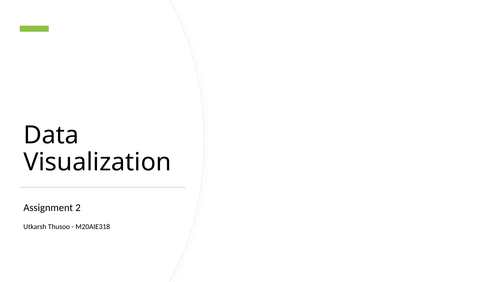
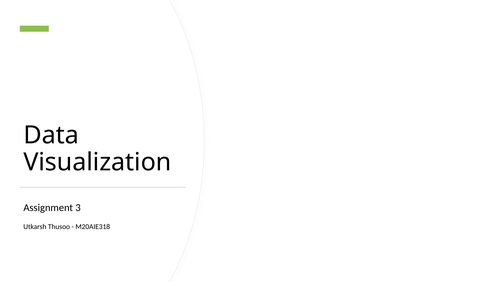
2: 2 -> 3 (78, 208)
